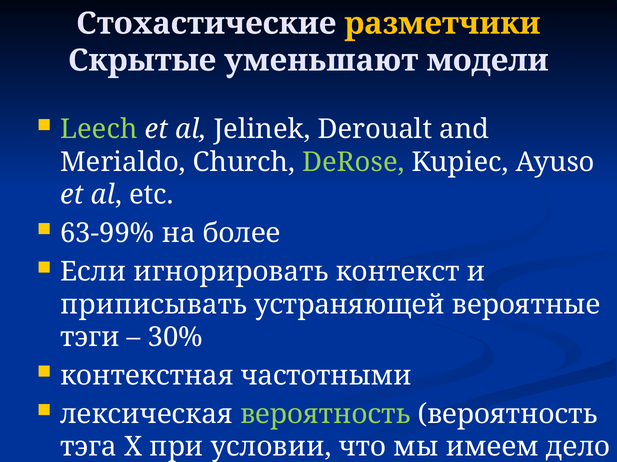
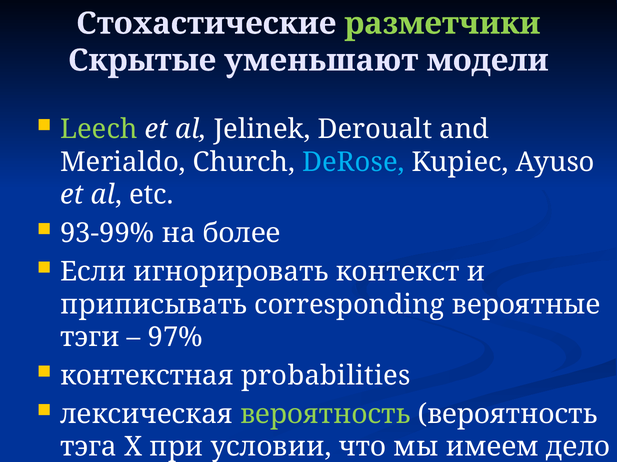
разметчики colour: yellow -> light green (442, 24)
DeRose colour: light green -> light blue (354, 162)
63-99%: 63-99% -> 93-99% (107, 234)
устраняющей: устраняющей -> corresponding (349, 305)
30%: 30% -> 97% (175, 338)
частотными: частотными -> probabilities (326, 376)
